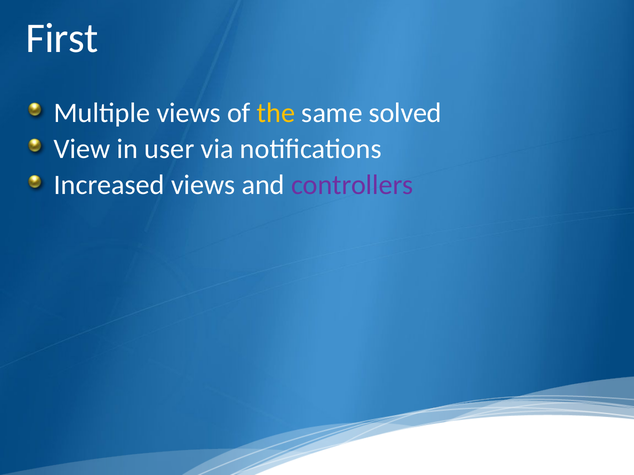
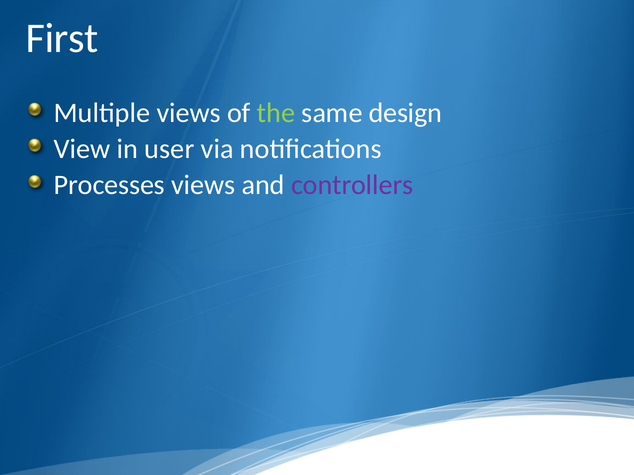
the colour: yellow -> light green (276, 113)
solved: solved -> design (405, 113)
Increased: Increased -> Processes (109, 185)
